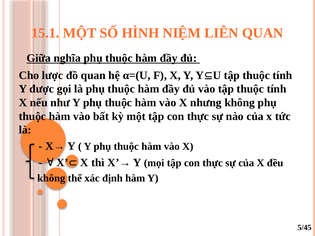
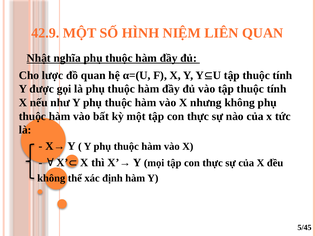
15.1: 15.1 -> 42.9 (45, 33)
Giữa: Giữa -> Nhật (39, 58)
